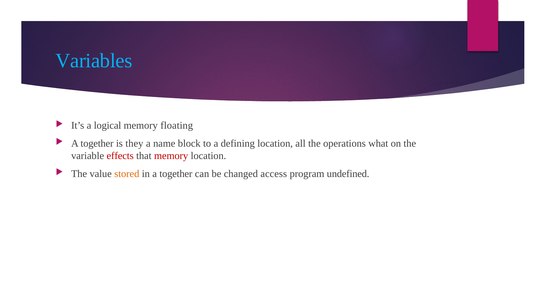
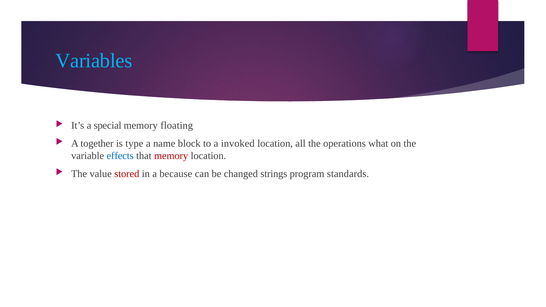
logical: logical -> special (108, 126)
they: they -> type (134, 143)
defining: defining -> invoked (238, 143)
effects colour: red -> blue (120, 156)
stored colour: orange -> red (127, 174)
in a together: together -> because (176, 174)
access: access -> strings (274, 174)
undefined: undefined -> standards (348, 174)
